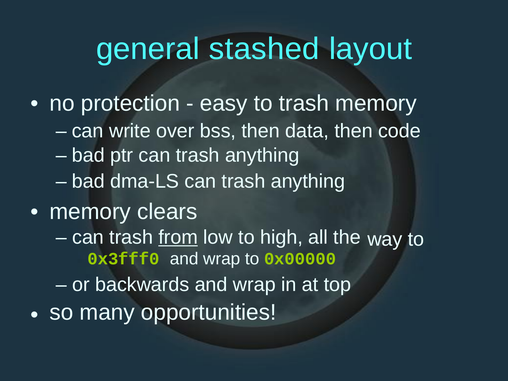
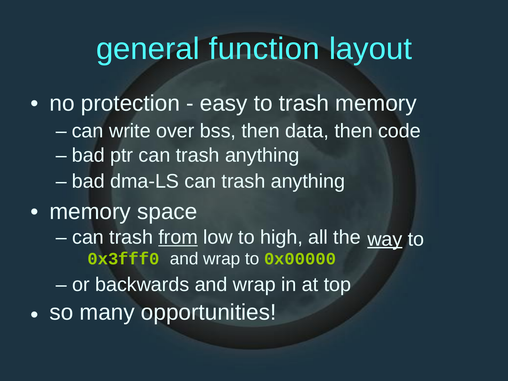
stashed: stashed -> function (264, 49)
clears: clears -> space (167, 212)
way underline: none -> present (385, 239)
